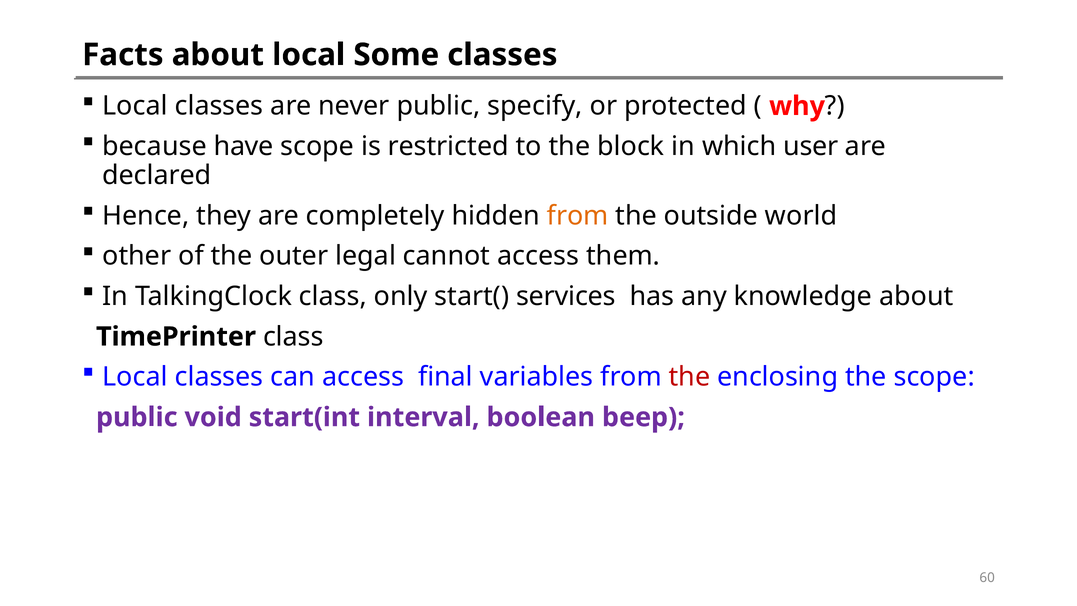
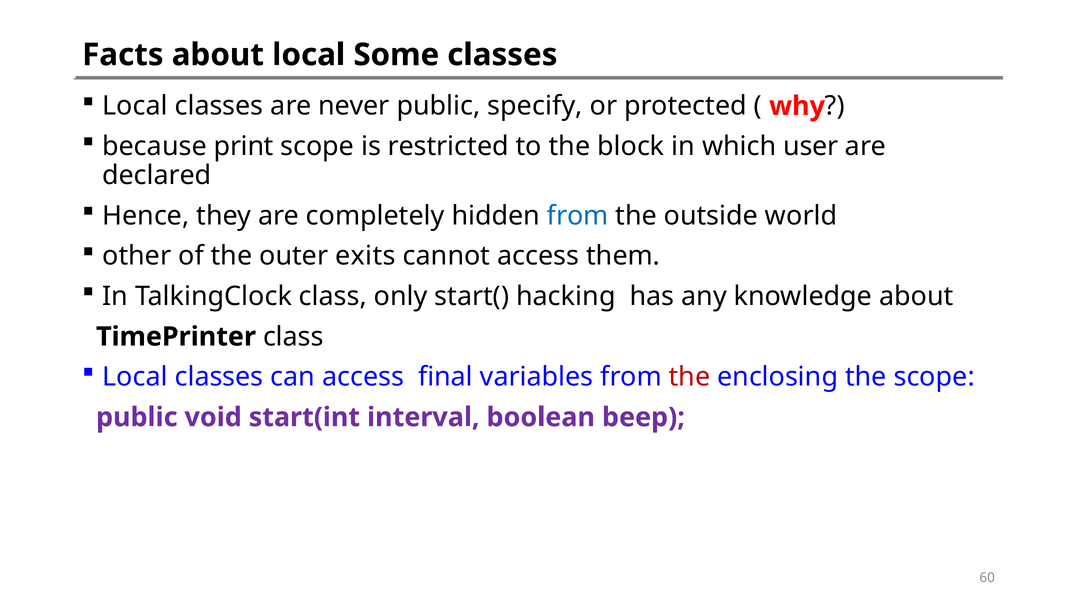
have: have -> print (244, 146)
from colour: orange -> blue (578, 216)
legal: legal -> exits (365, 256)
services: services -> hacking (566, 296)
